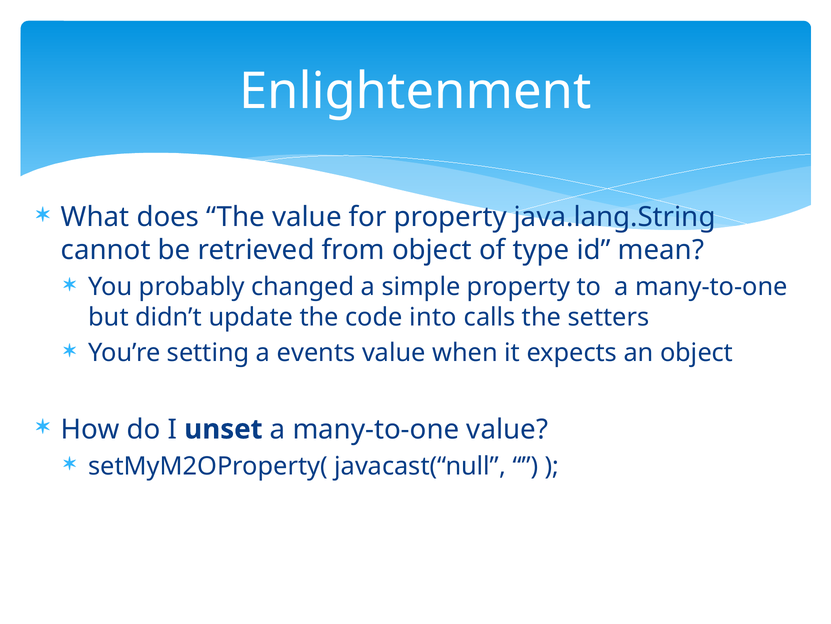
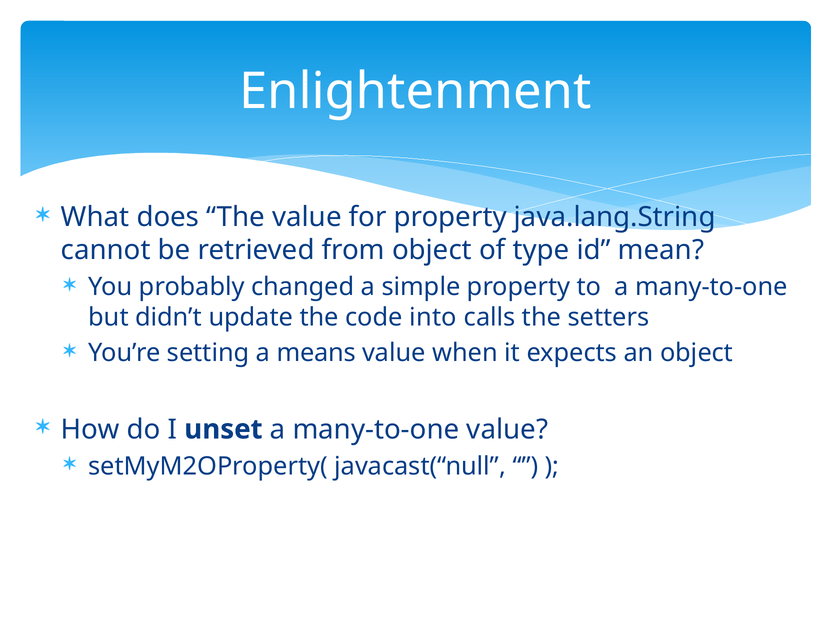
events: events -> means (316, 353)
